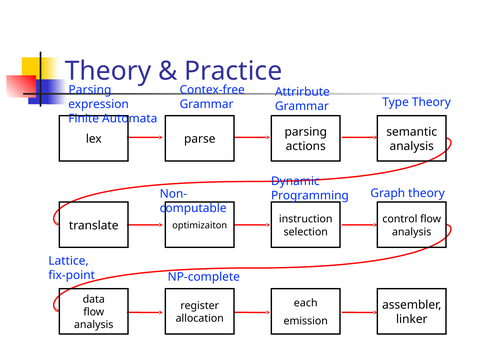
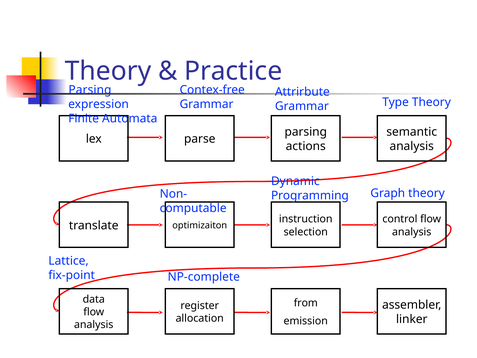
each: each -> from (306, 303)
